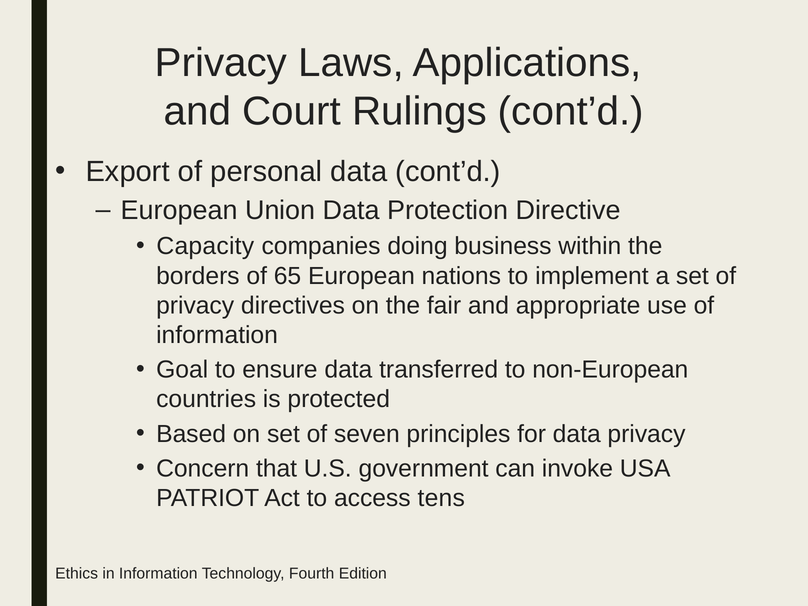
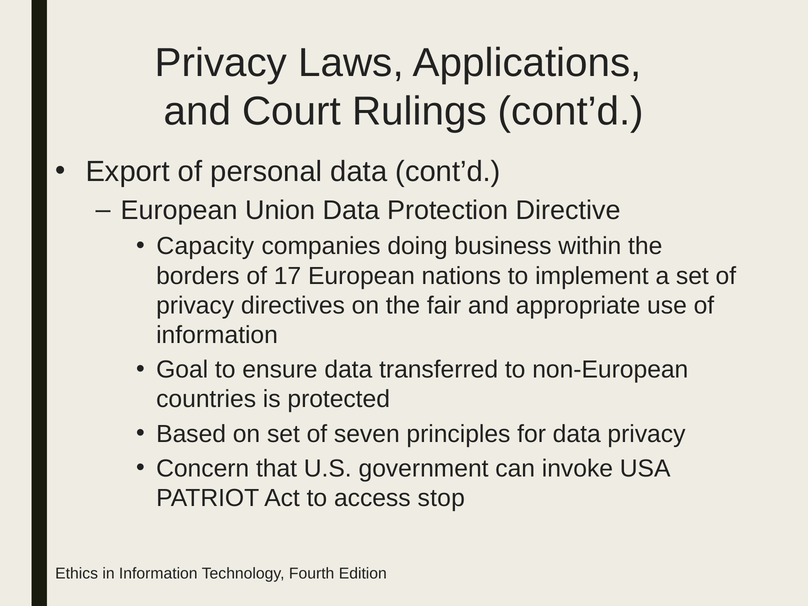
65: 65 -> 17 (287, 276)
tens: tens -> stop (441, 498)
